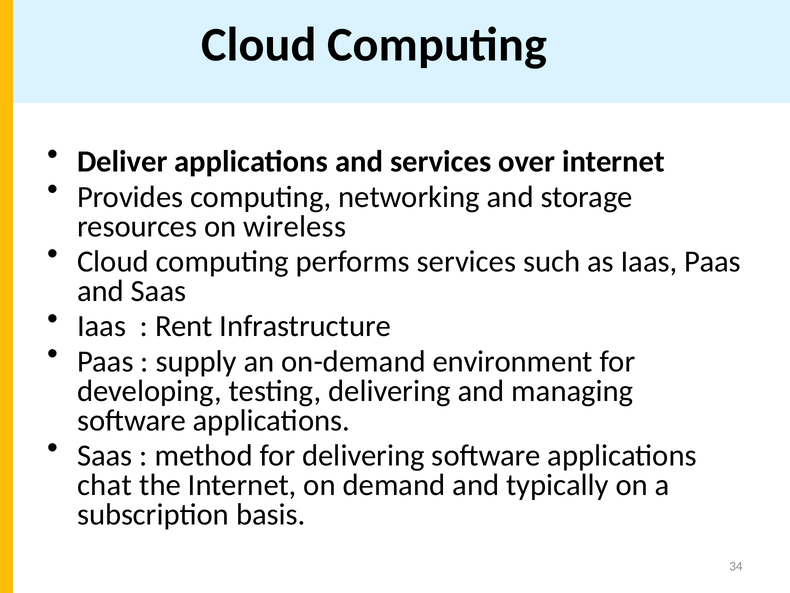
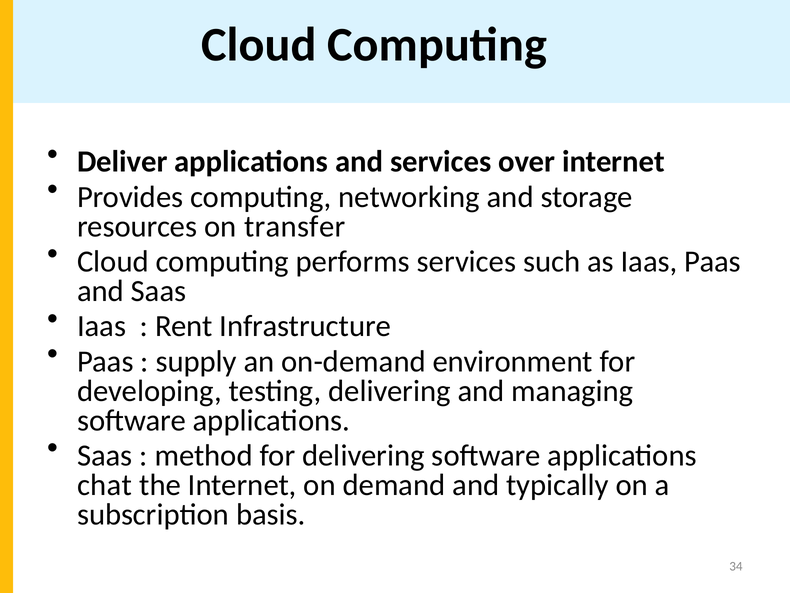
wireless: wireless -> transfer (295, 226)
